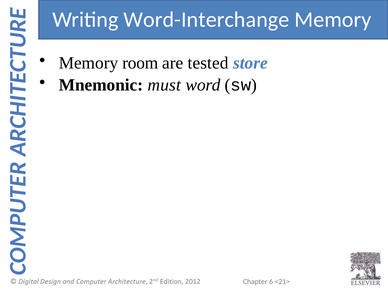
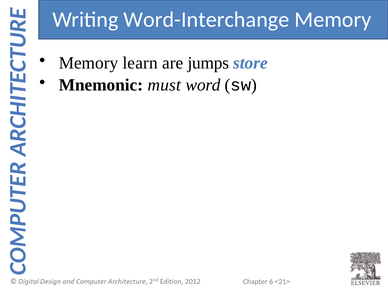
room: room -> learn (140, 63)
tested: tested -> jumps (208, 63)
